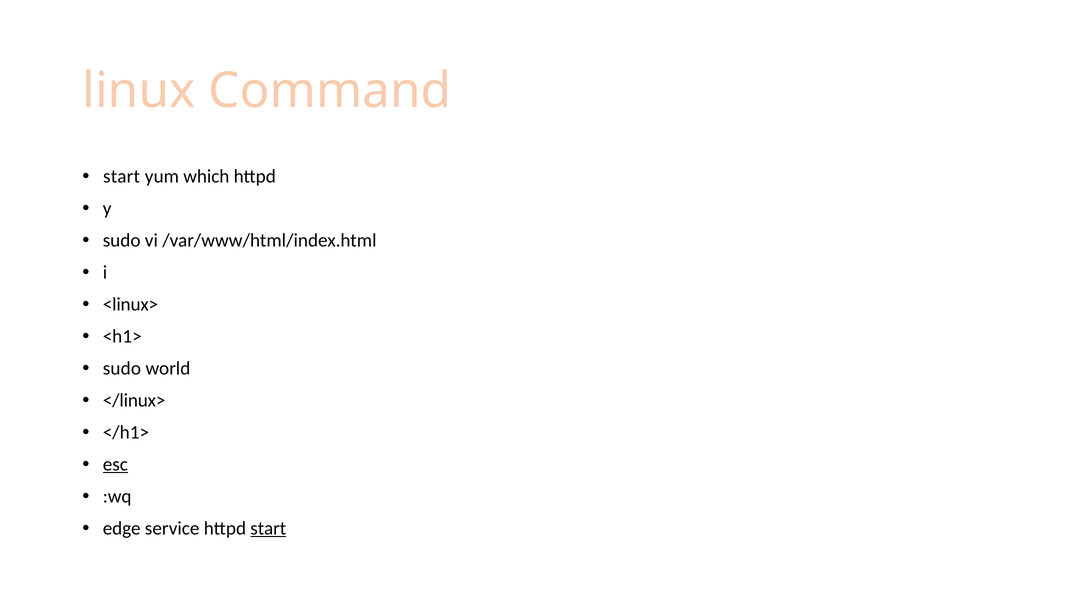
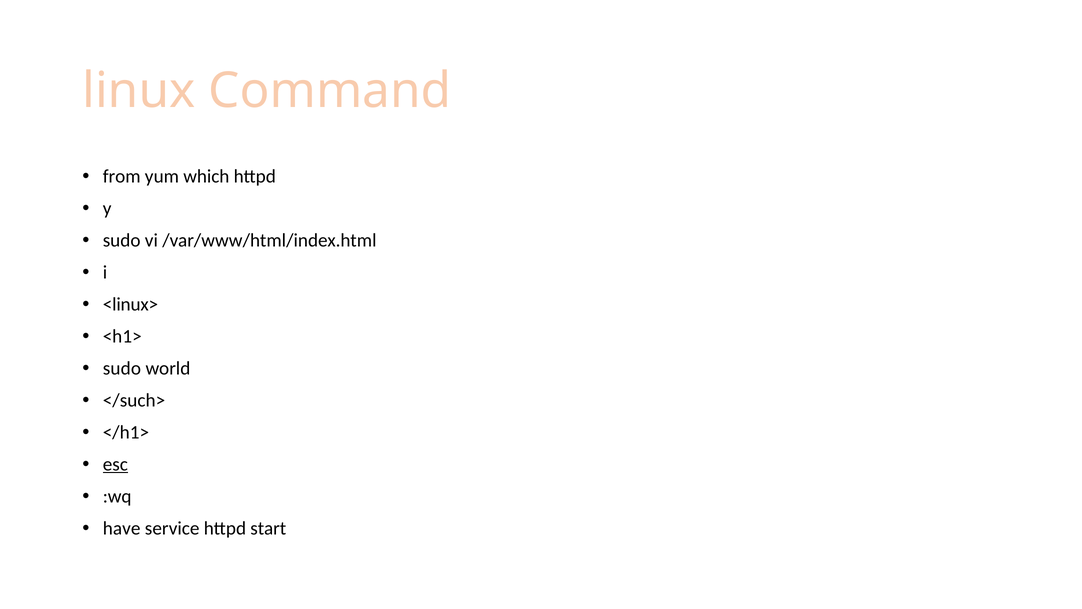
start: start -> from (122, 176)
</linux>: </linux> -> </such> (134, 400)
edge: edge -> have (122, 528)
start underline: present -> none (268, 528)
